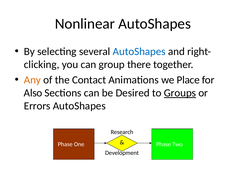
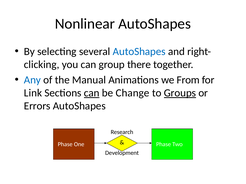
Any colour: orange -> blue (32, 80)
Contact: Contact -> Manual (89, 80)
Place: Place -> From (188, 80)
Also: Also -> Link (33, 93)
can underline: none -> present (92, 93)
Desired: Desired -> Change (133, 93)
